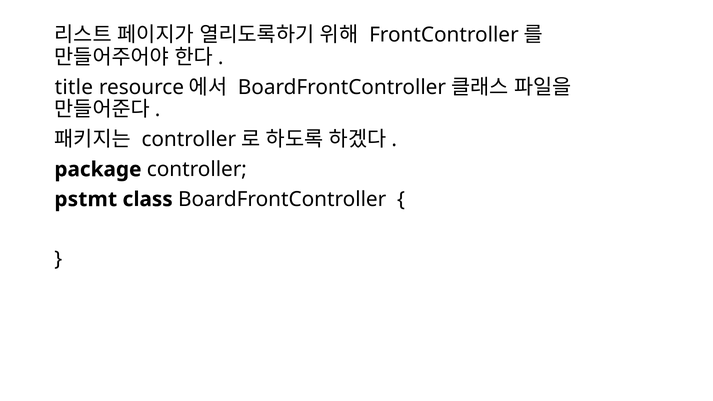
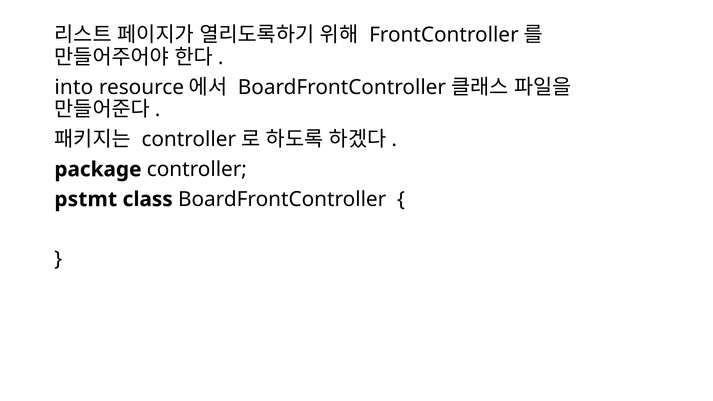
title: title -> into (74, 87)
